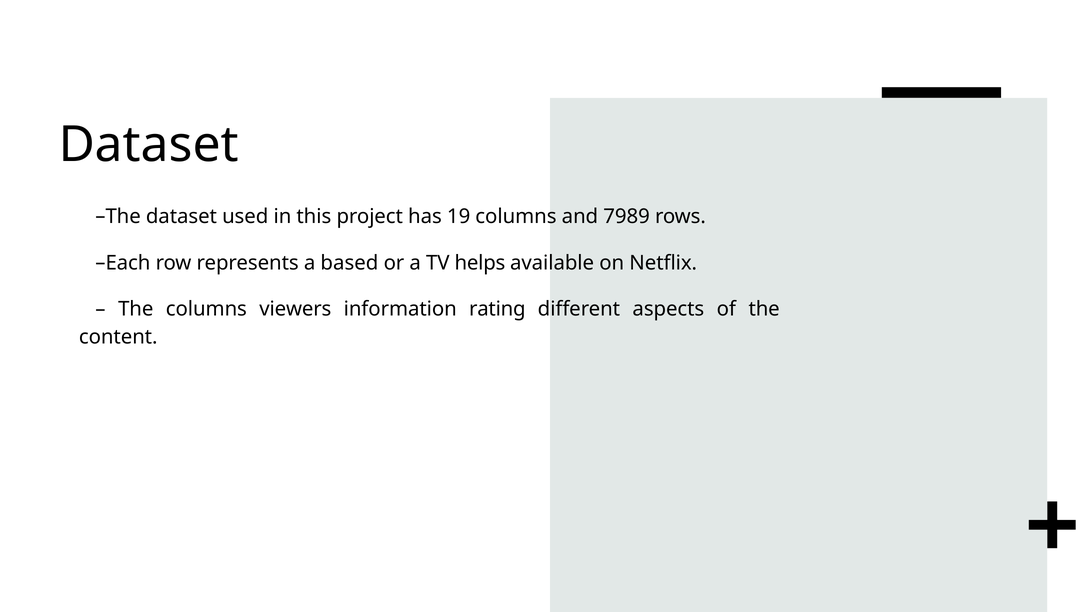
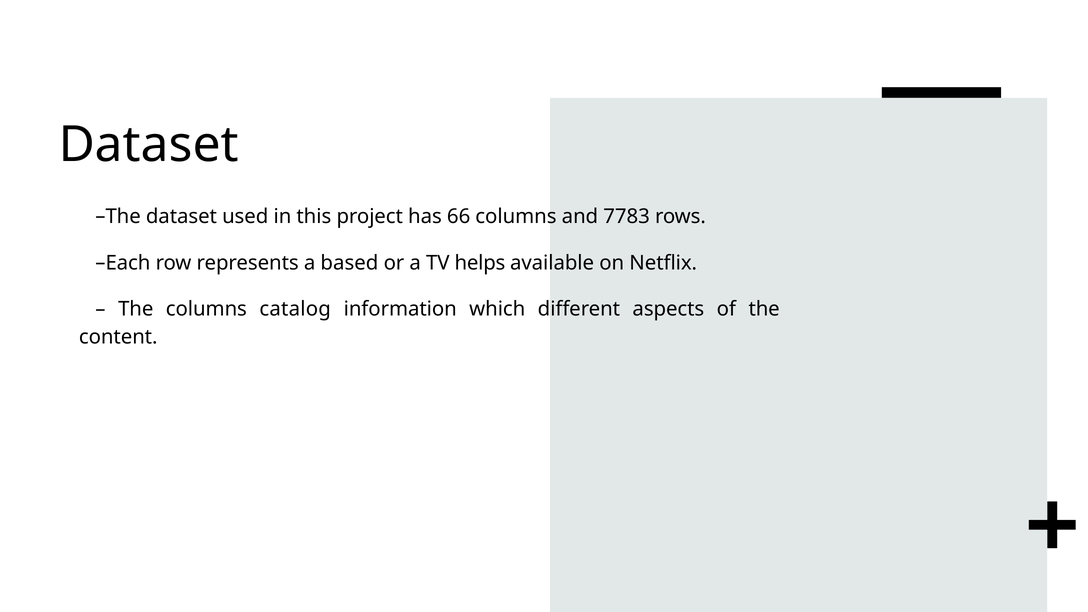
19: 19 -> 66 (459, 217)
7989: 7989 -> 7783 (627, 217)
viewers: viewers -> catalog (295, 309)
rating: rating -> which (497, 309)
